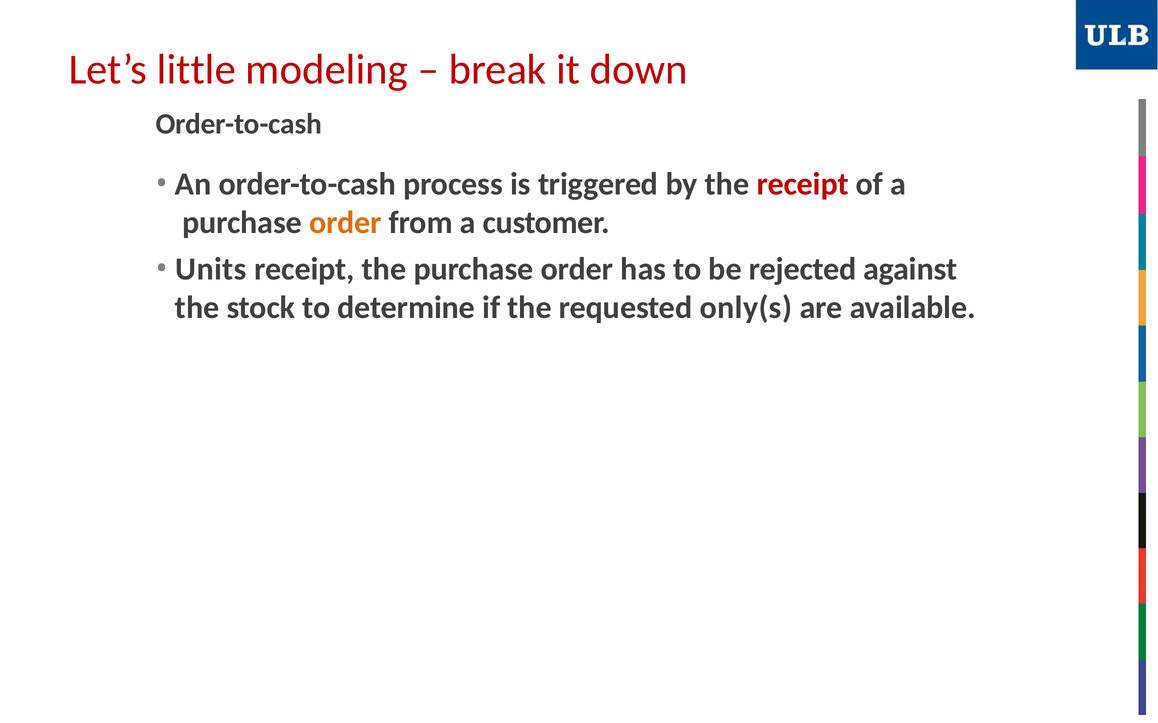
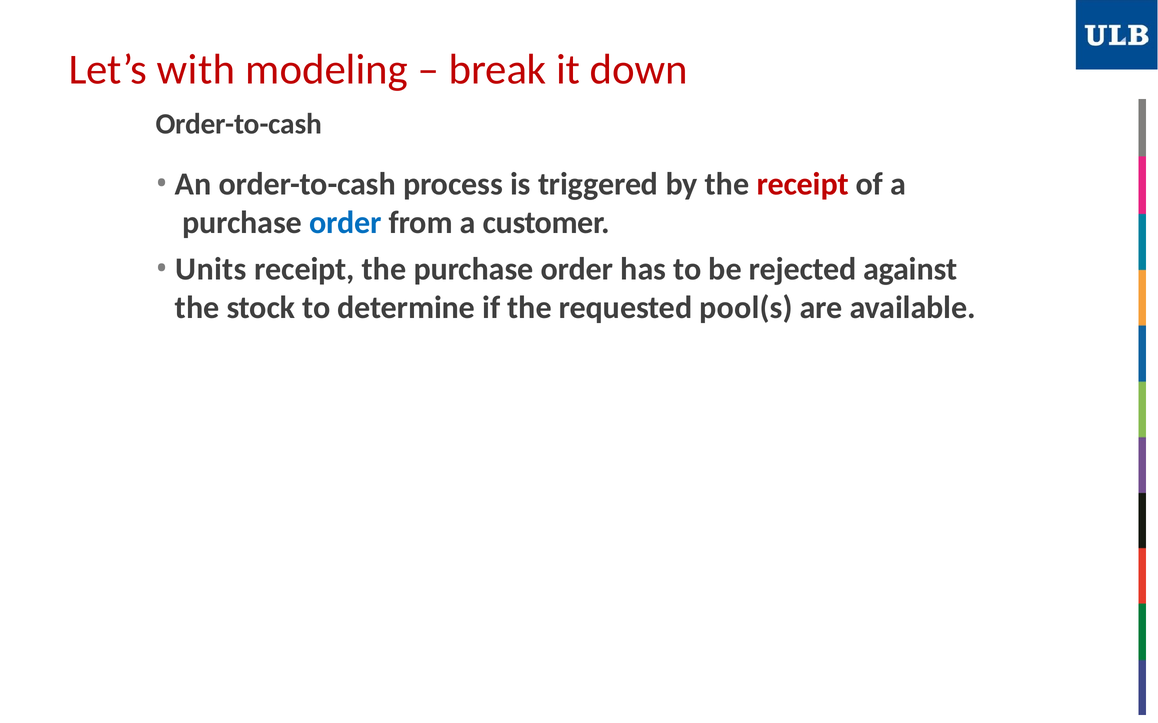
little: little -> with (196, 69)
order colour: orange -> blue (345, 223)
only(s: only(s -> pool(s (746, 308)
